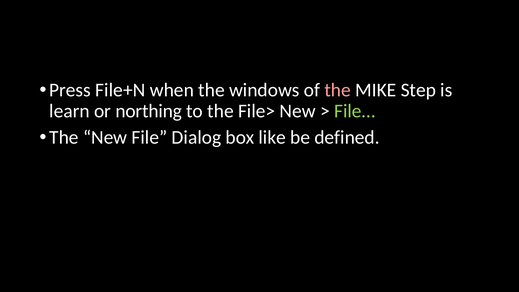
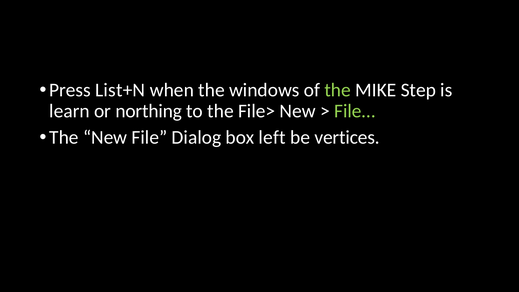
File+N: File+N -> List+N (120, 90)
the colour: pink -> light green (338, 90)
like: like -> left (272, 138)
defined: defined -> vertices (347, 138)
